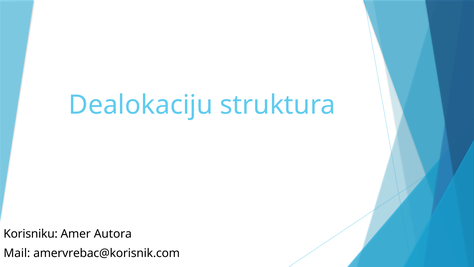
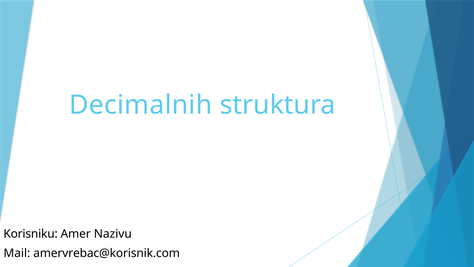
Dealokaciju: Dealokaciju -> Decimalnih (141, 105)
Autora: Autora -> Nazivu (113, 234)
